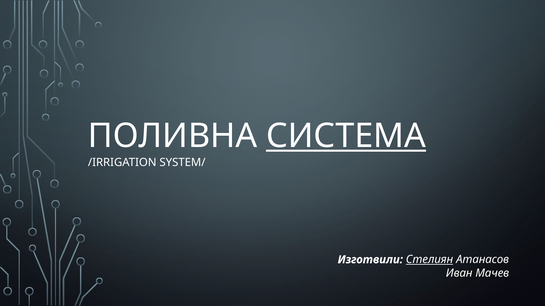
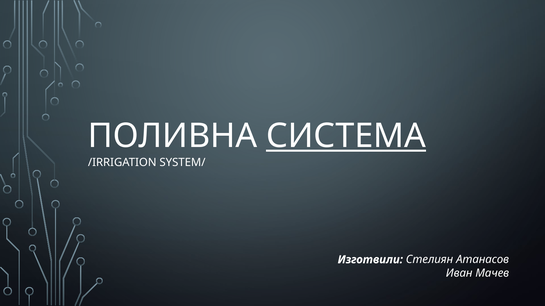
Стелиян underline: present -> none (430, 260)
